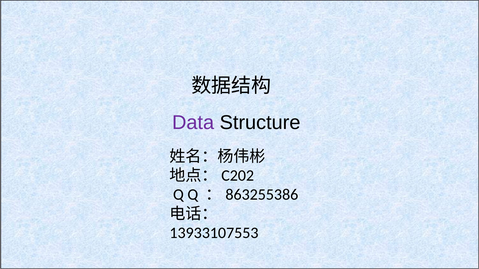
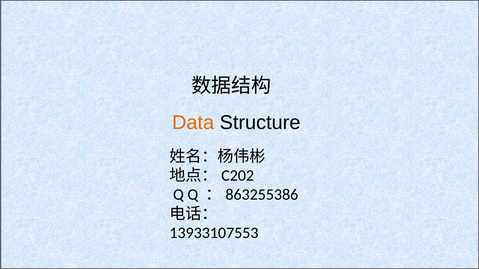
Data colour: purple -> orange (193, 123)
